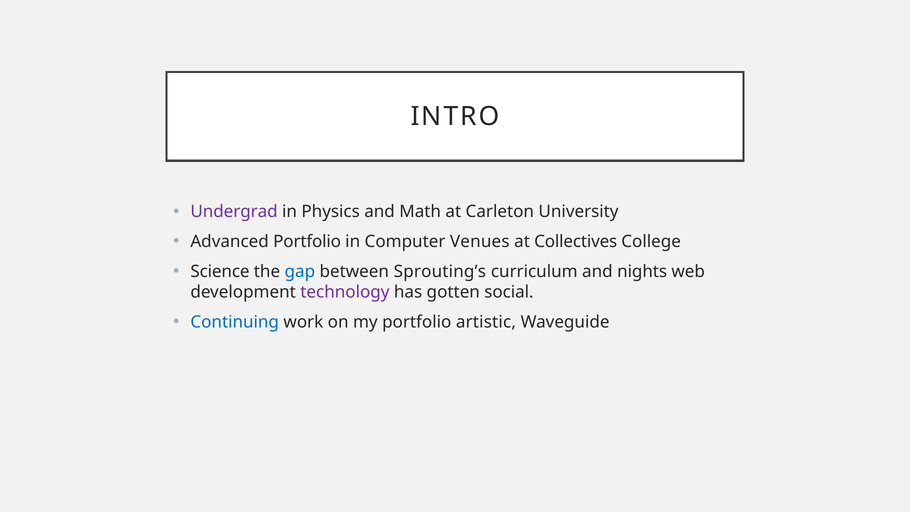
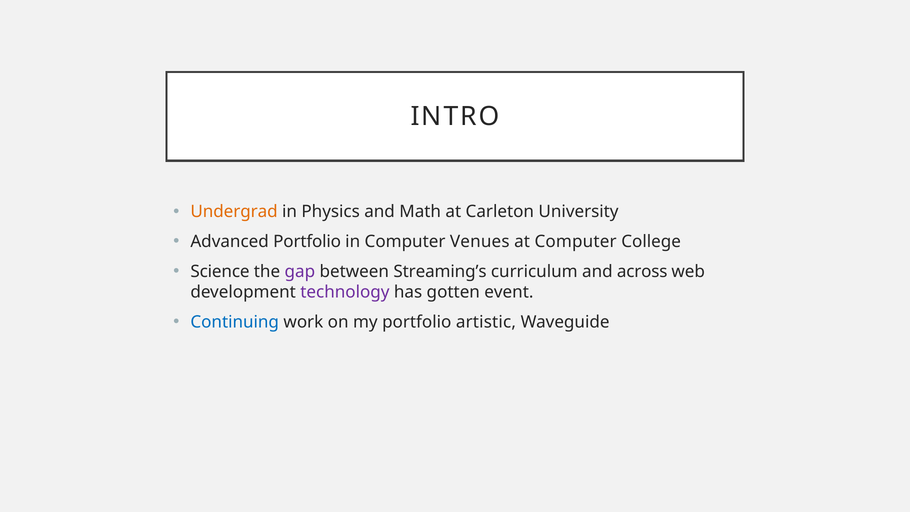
Undergrad colour: purple -> orange (234, 212)
at Collectives: Collectives -> Computer (576, 242)
gap colour: blue -> purple (300, 272)
Sprouting’s: Sprouting’s -> Streaming’s (440, 272)
nights: nights -> across (642, 272)
social: social -> event (509, 292)
